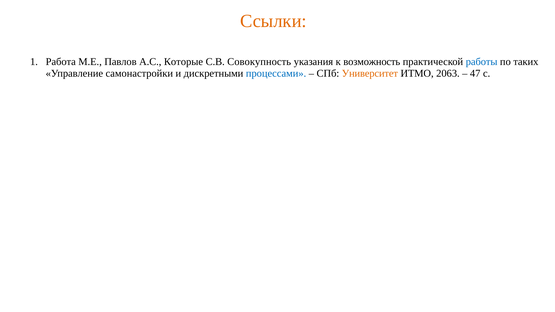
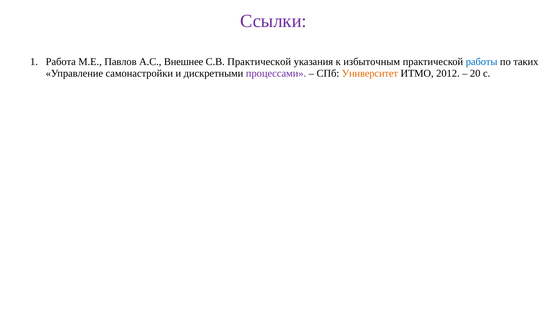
Ссылки colour: orange -> purple (274, 21)
Которые: Которые -> Внешнее (184, 62)
С.В Совокупность: Совокупность -> Практической (259, 62)
возможность: возможность -> избыточным (372, 62)
процессами colour: blue -> purple (276, 74)
2063: 2063 -> 2012 (448, 74)
47: 47 -> 20 (475, 74)
